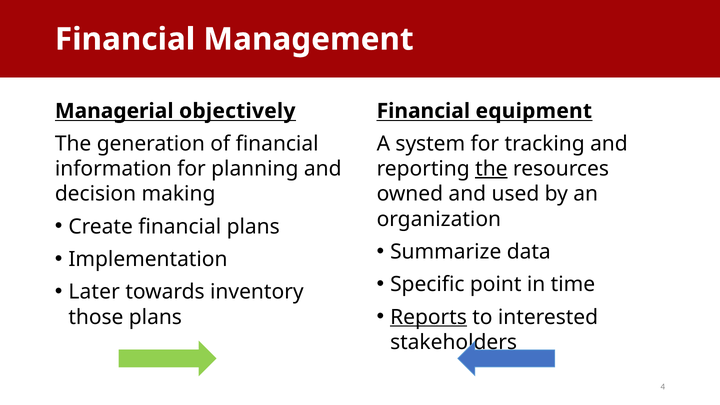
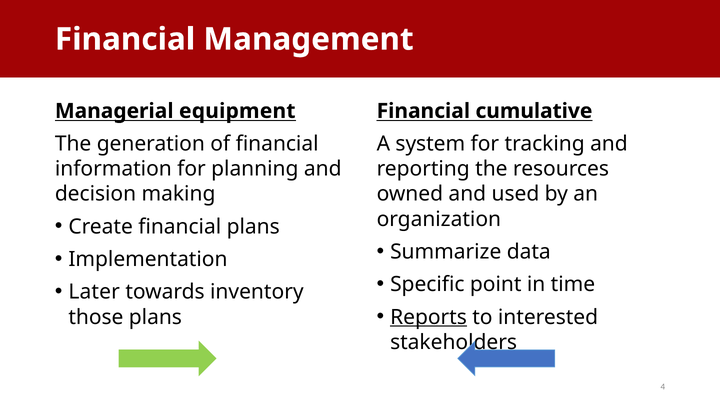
objectively: objectively -> equipment (237, 111)
equipment: equipment -> cumulative (534, 111)
the underline: present -> none (491, 169)
